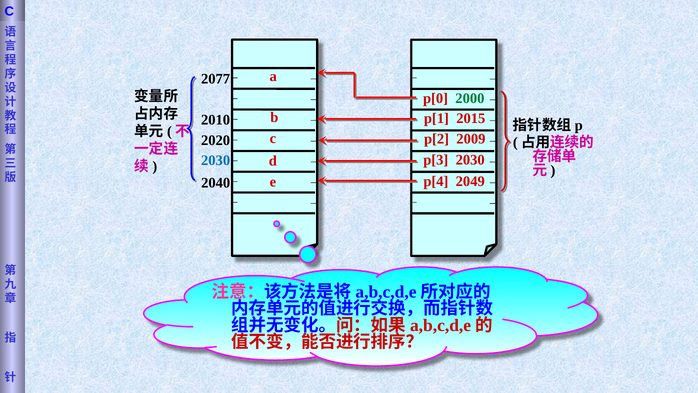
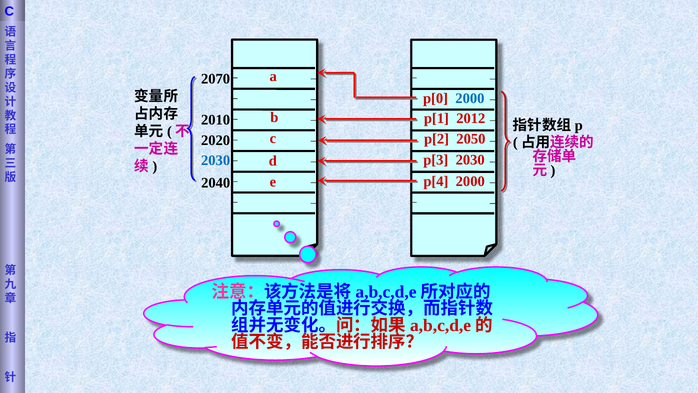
2077: 2077 -> 2070 (216, 79)
2000 colour: green -> blue (470, 98)
2015: 2015 -> 2012 (471, 118)
2009: 2009 -> 2050 (471, 139)
p[4 2049: 2049 -> 2000 (470, 181)
